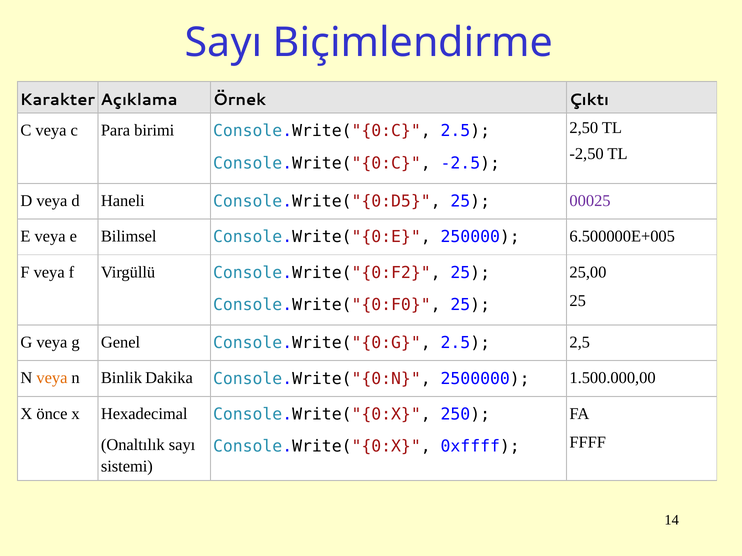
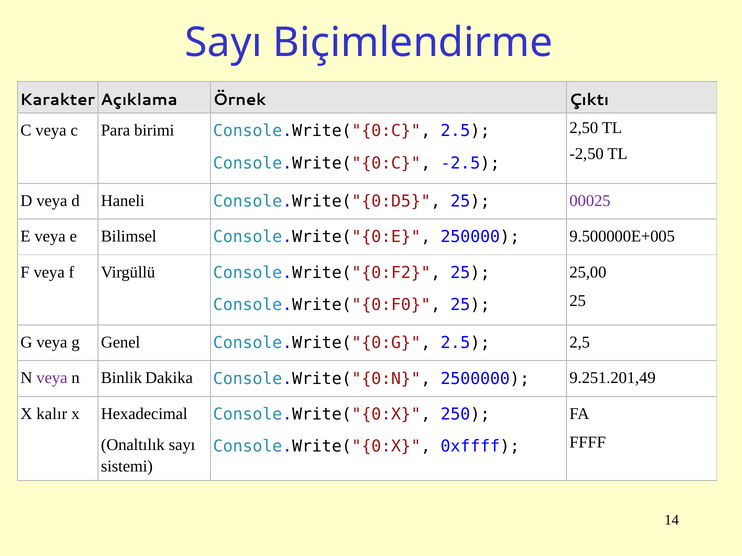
6.500000E+005: 6.500000E+005 -> 9.500000E+005 (622, 237)
veya colour: orange -> purple (52, 378)
1.500.000,00: 1.500.000,00 -> 9.251.201,49 (613, 378)
önce: önce -> kalır (52, 414)
